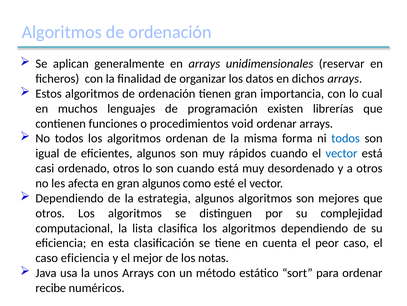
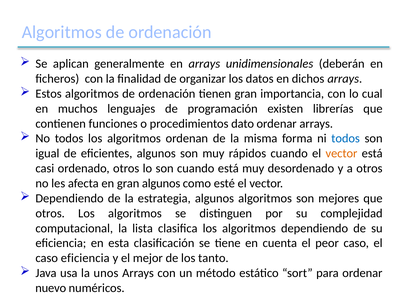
reservar: reservar -> deberán (342, 64)
void: void -> dato (243, 123)
vector colour: blue -> orange (341, 153)
notas: notas -> tanto (213, 258)
recibe: recibe -> nuevo (51, 287)
